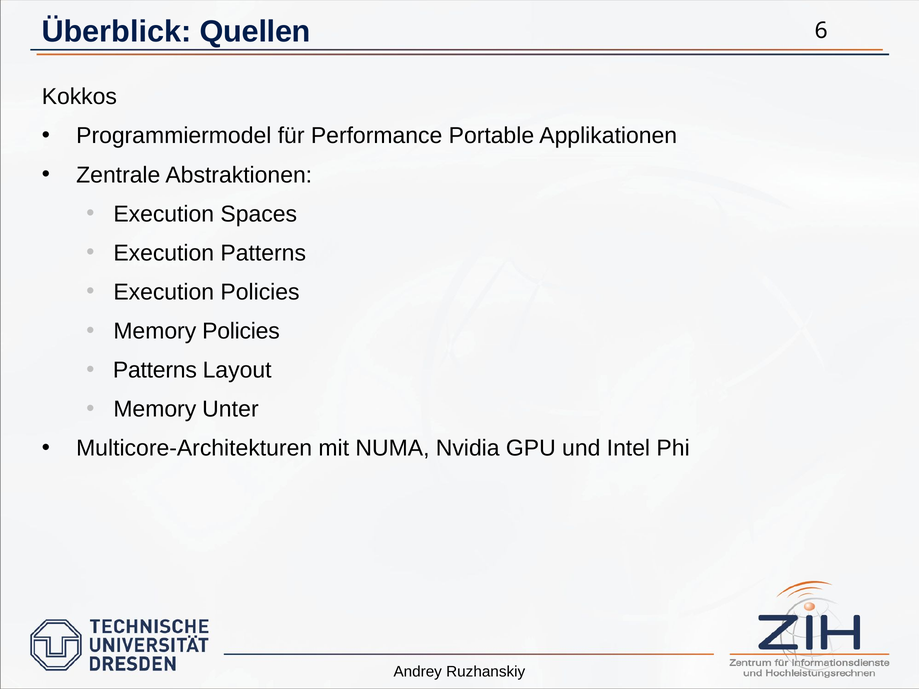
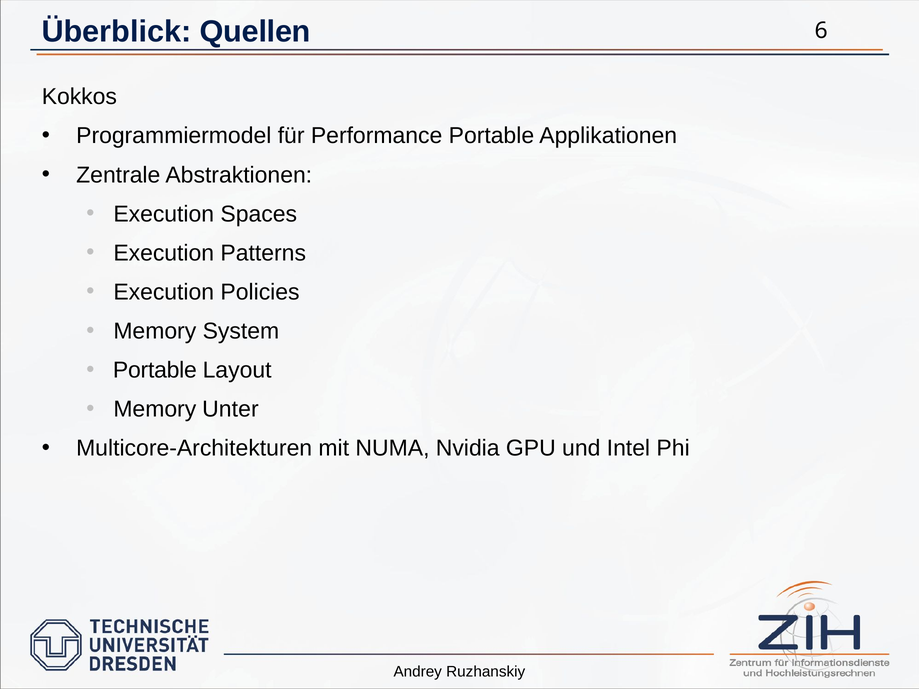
Memory Policies: Policies -> System (241, 331)
Patterns: Patterns -> Portable (155, 370)
